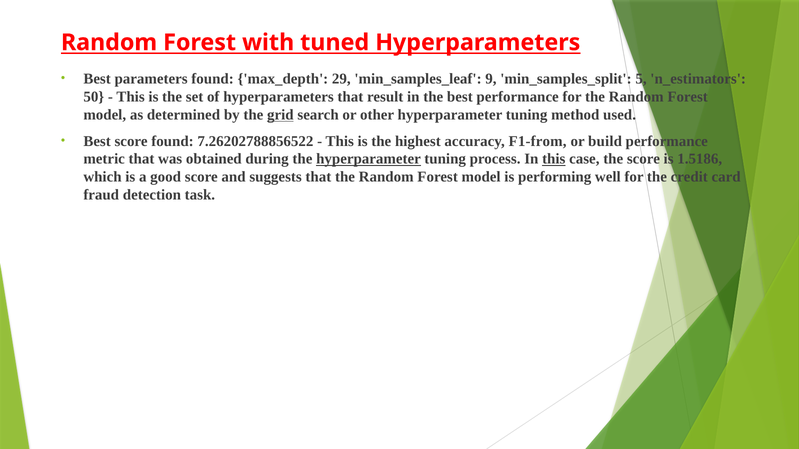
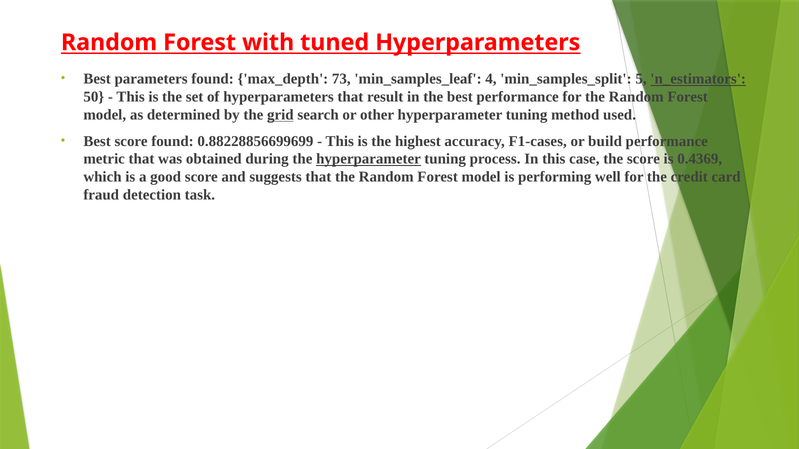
29: 29 -> 73 (341, 79)
9: 9 -> 4 (491, 79)
n_estimators underline: none -> present (698, 79)
7.26202788856522: 7.26202788856522 -> 0.88228856699699 (255, 141)
F1-from: F1-from -> F1-cases (538, 141)
this underline: present -> none (554, 159)
1.5186: 1.5186 -> 0.4369 (700, 159)
